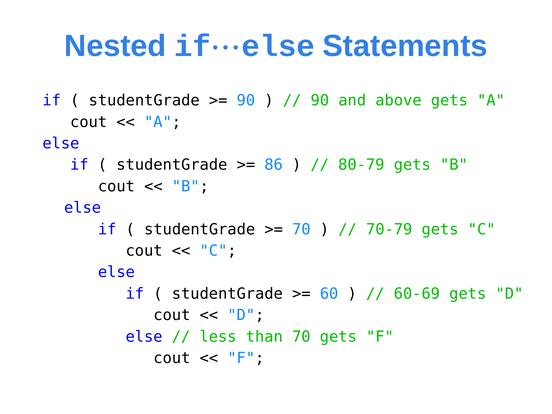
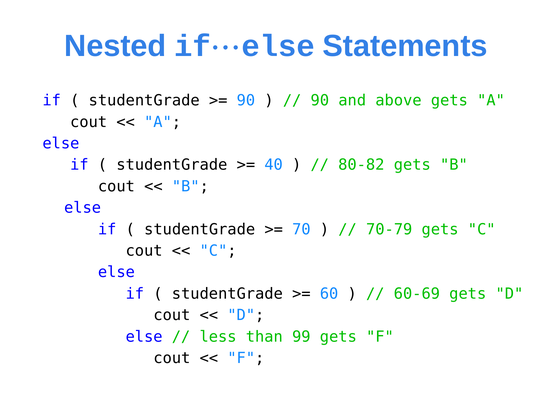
86: 86 -> 40 (274, 165)
80-79: 80-79 -> 80-82 (361, 165)
than 70: 70 -> 99 (301, 337)
